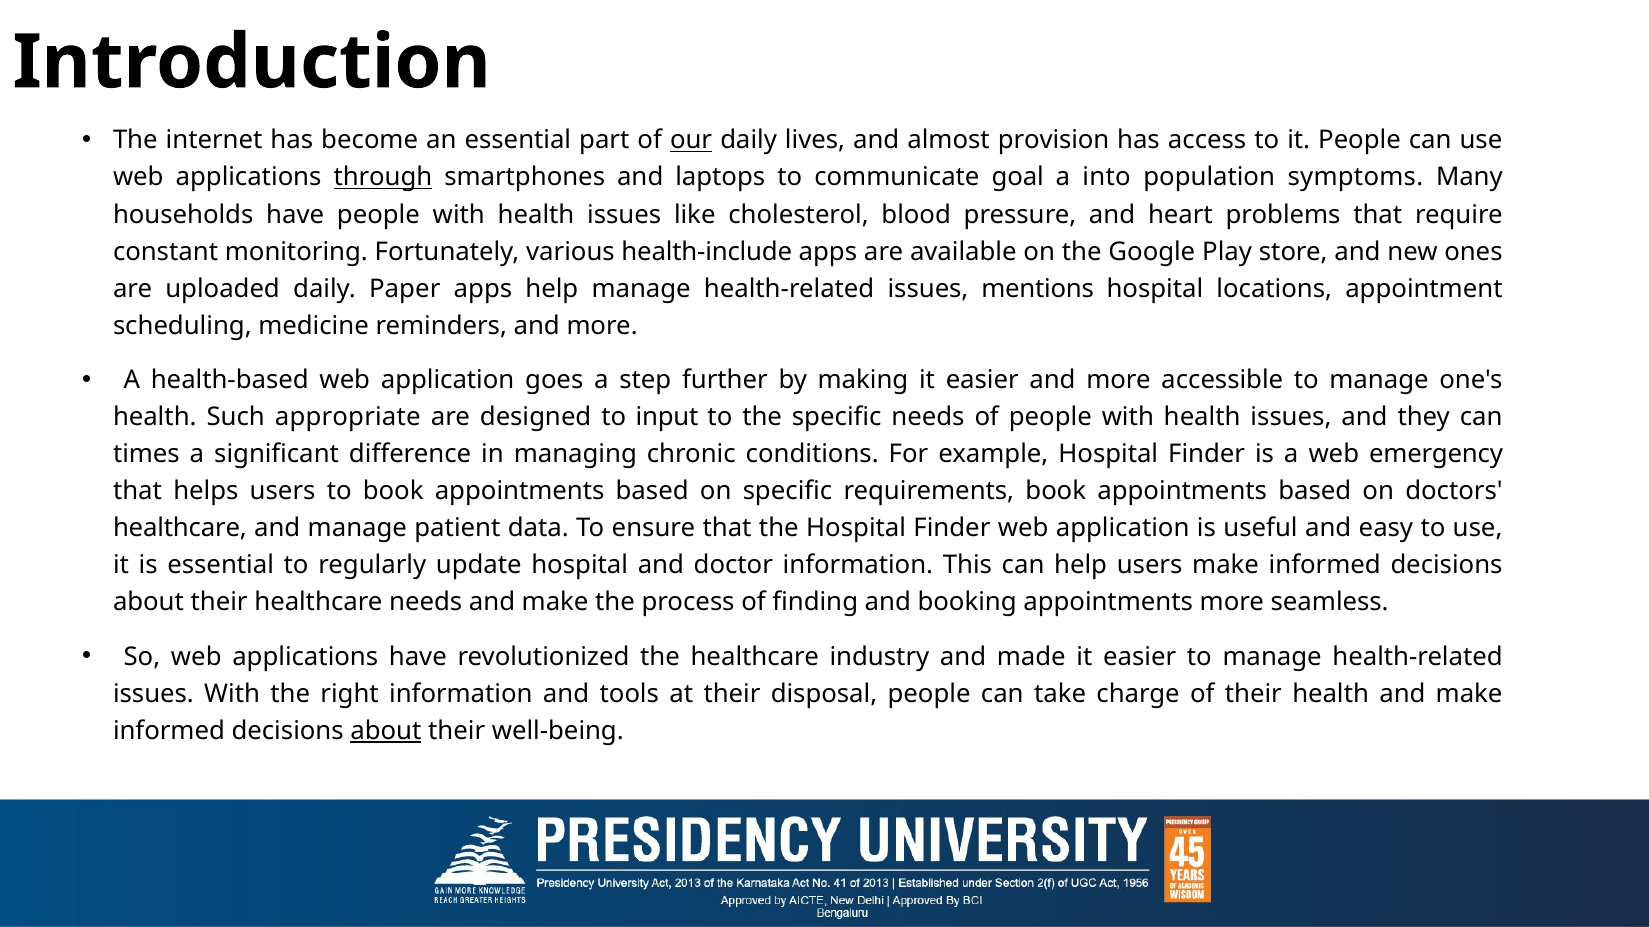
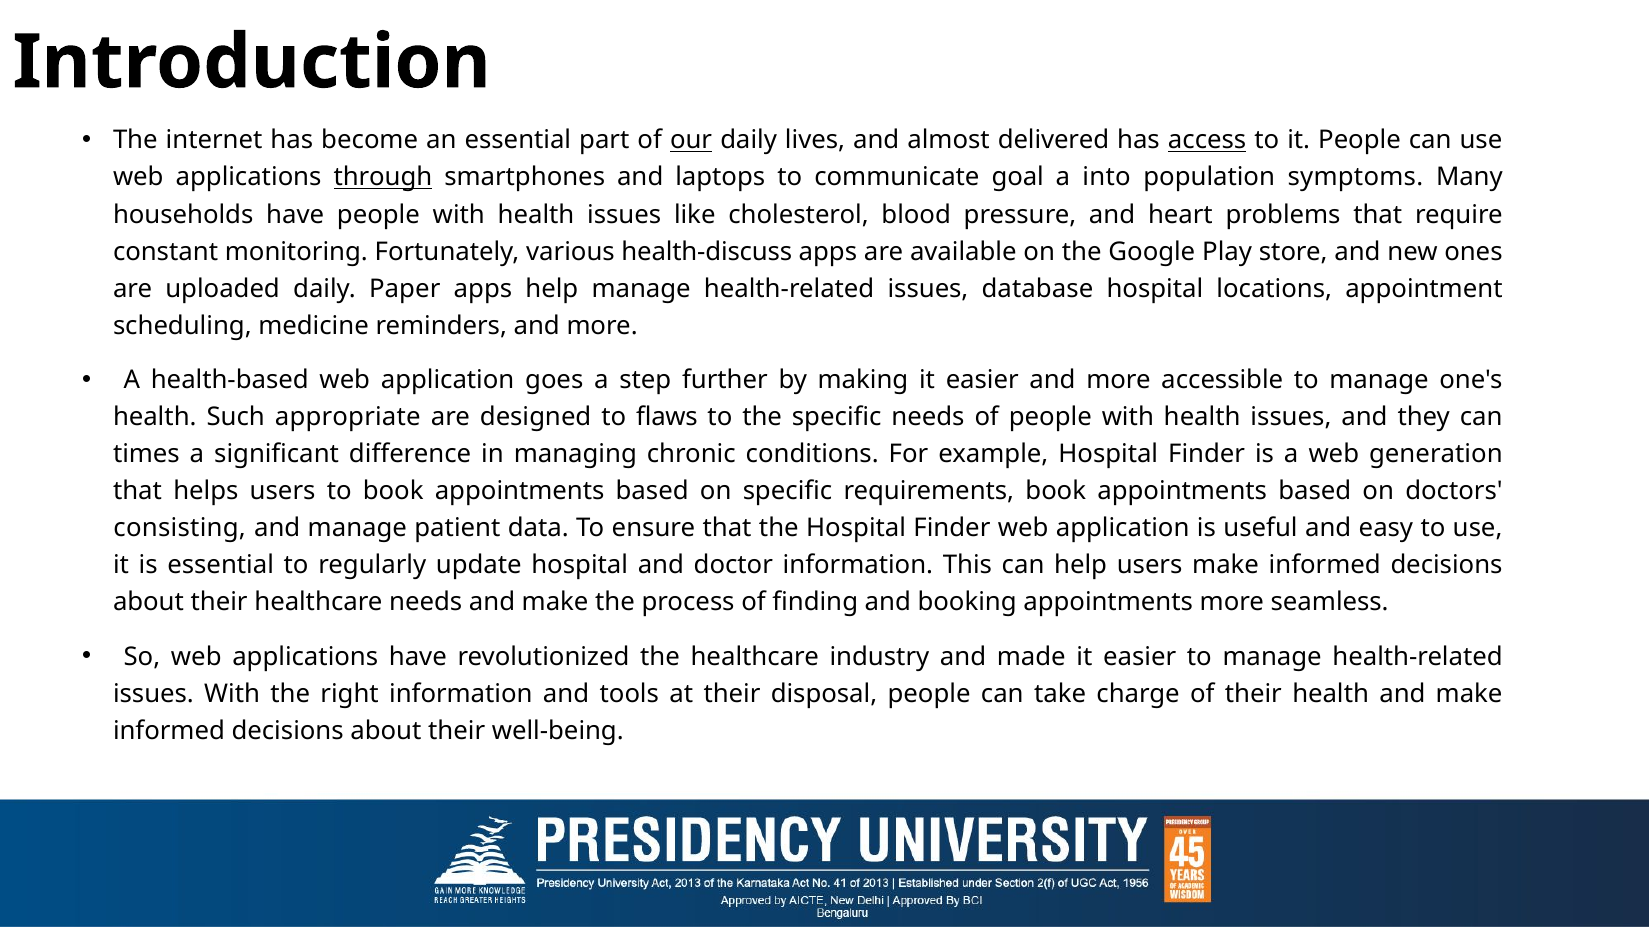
provision: provision -> delivered (1054, 140)
access underline: none -> present (1207, 140)
health-include: health-include -> health-discuss (707, 252)
mentions: mentions -> database (1037, 289)
input: input -> flaws (667, 417)
emergency: emergency -> generation (1436, 454)
healthcare: healthcare -> consisting (180, 529)
about underline: present -> none (386, 731)
